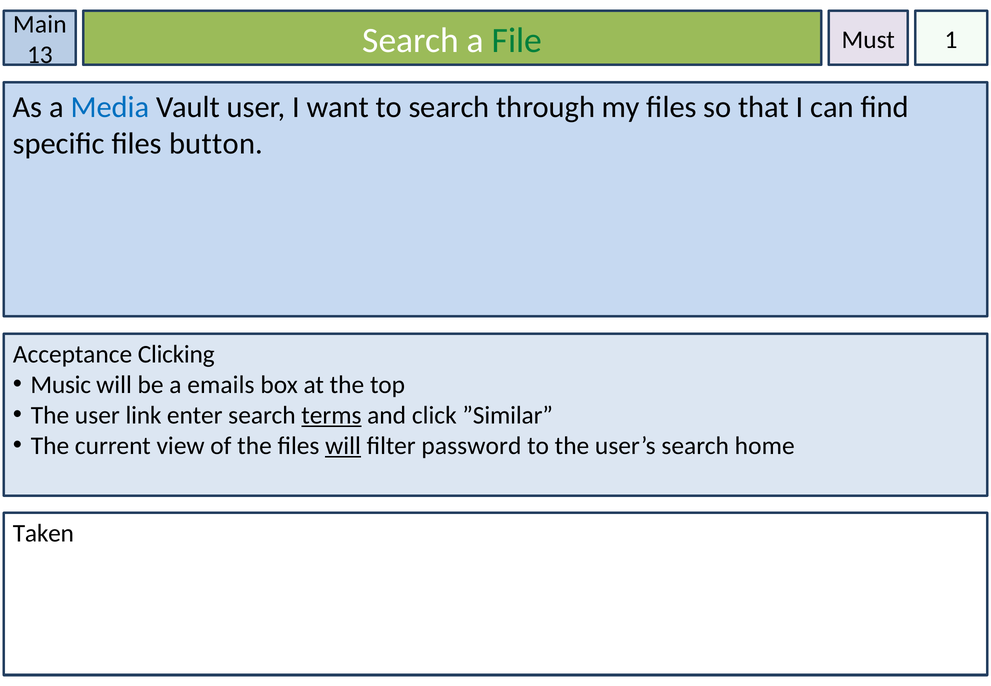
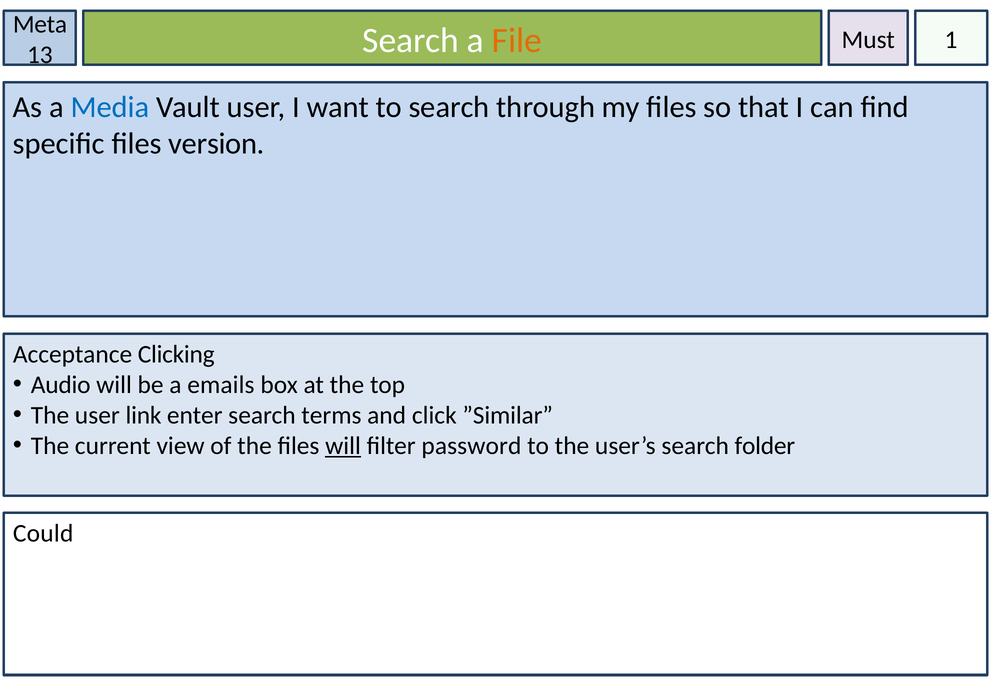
Main: Main -> Meta (40, 24)
File colour: green -> orange (517, 40)
button: button -> version (216, 144)
Music: Music -> Audio (61, 385)
terms underline: present -> none (331, 415)
home: home -> folder (765, 446)
Taken: Taken -> Could (43, 534)
